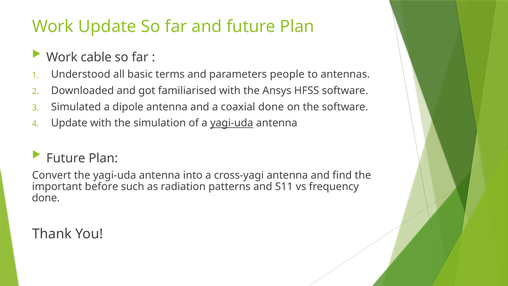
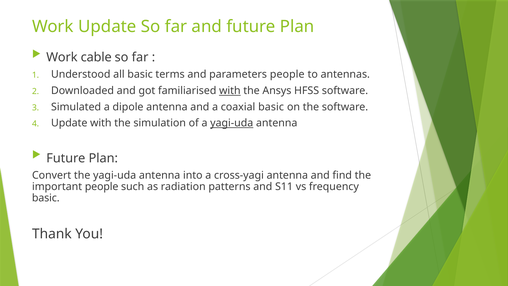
with underline: none -> present (230, 91)
coaxial done: done -> basic (271, 107)
important before: before -> people (102, 187)
done: done -> basic (46, 198)
